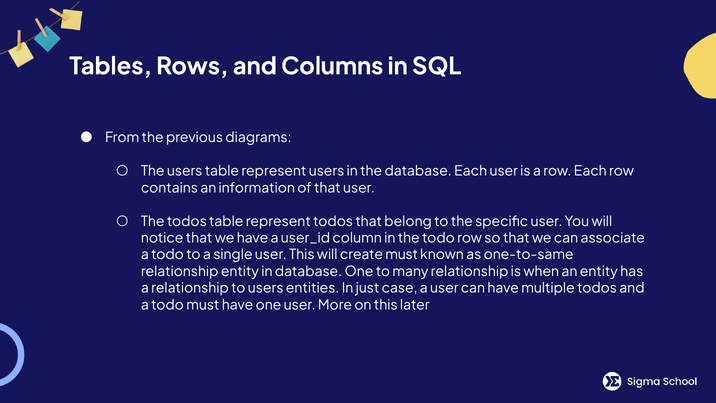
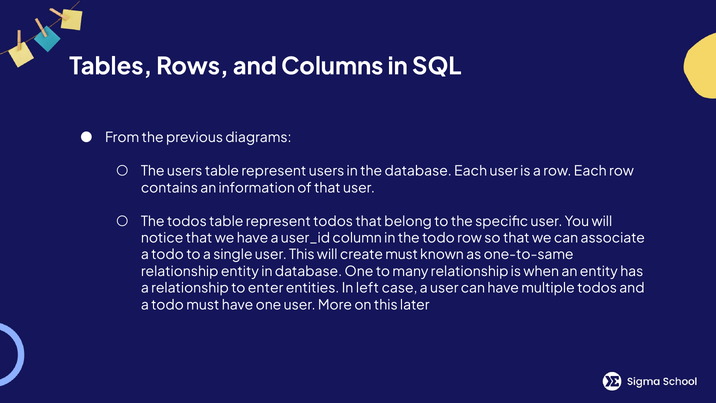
to users: users -> enter (266, 288)
just: just -> left (367, 288)
